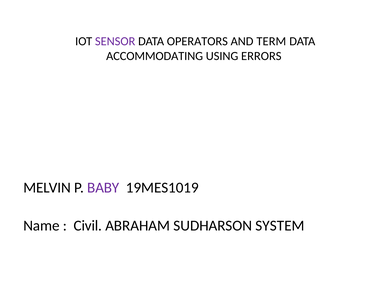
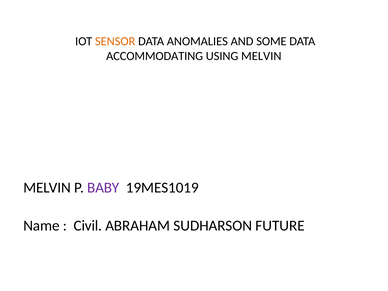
SENSOR colour: purple -> orange (115, 41)
OPERATORS: OPERATORS -> ANOMALIES (197, 41)
TERM: TERM -> SOME (271, 41)
USING ERRORS: ERRORS -> MELVIN (261, 56)
SYSTEM: SYSTEM -> FUTURE (280, 226)
